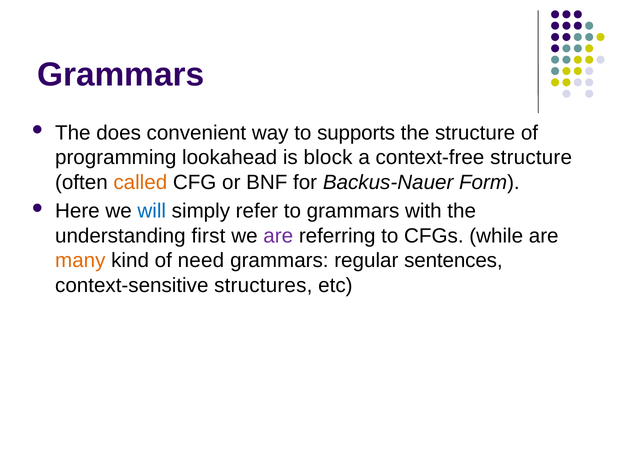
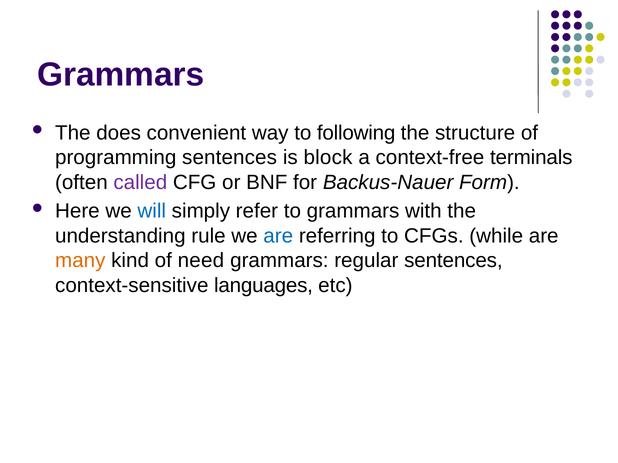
supports: supports -> following (356, 133)
programming lookahead: lookahead -> sentences (230, 158)
context-free structure: structure -> terminals (531, 158)
called colour: orange -> purple (140, 183)
first: first -> rule (208, 236)
are colour: purple -> blue (278, 236)
structures: structures -> languages (263, 286)
